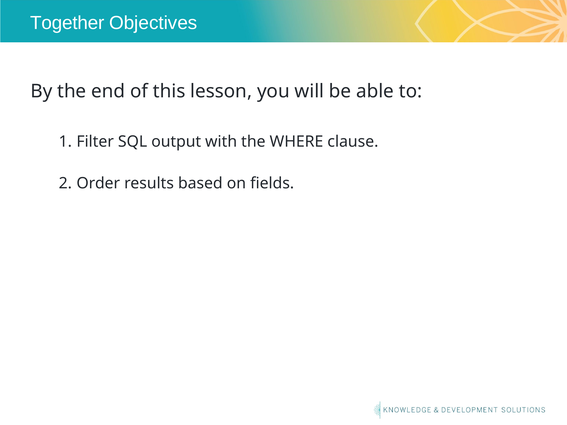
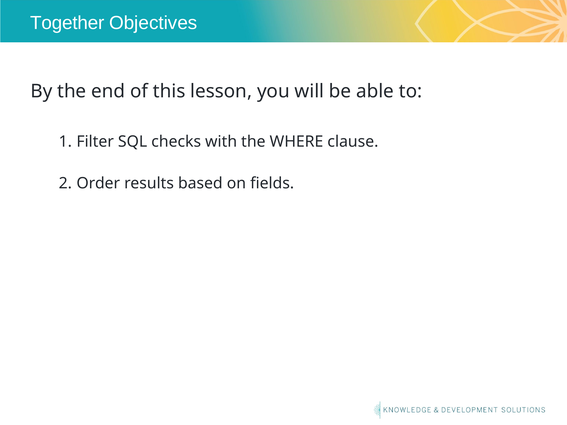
output: output -> checks (176, 142)
